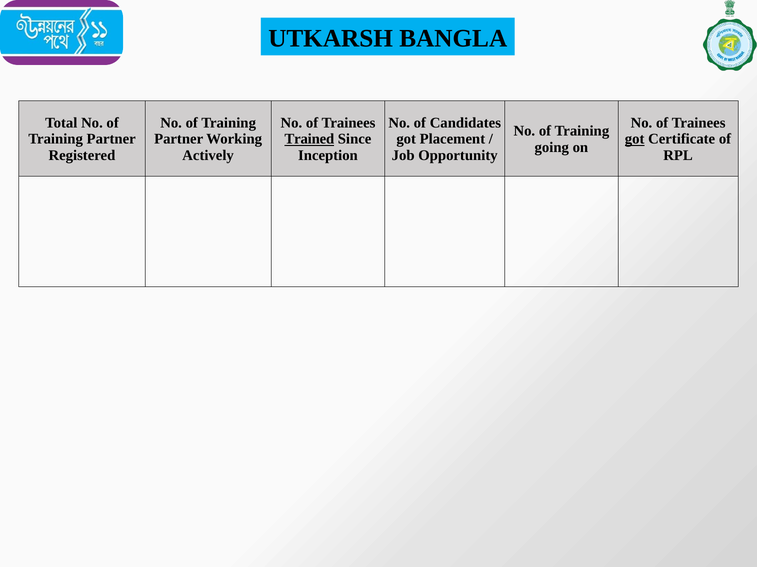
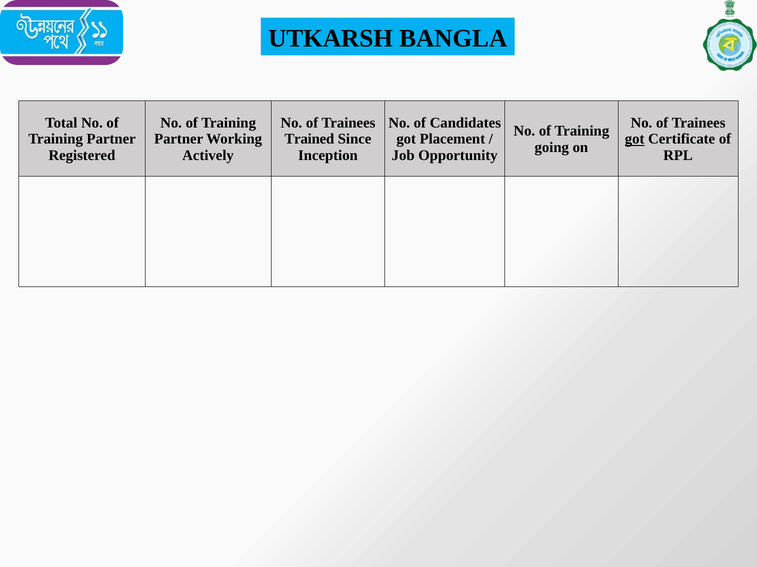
Trained underline: present -> none (309, 139)
